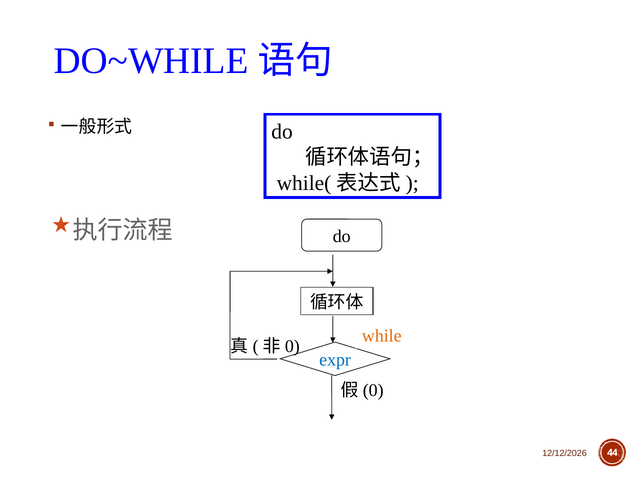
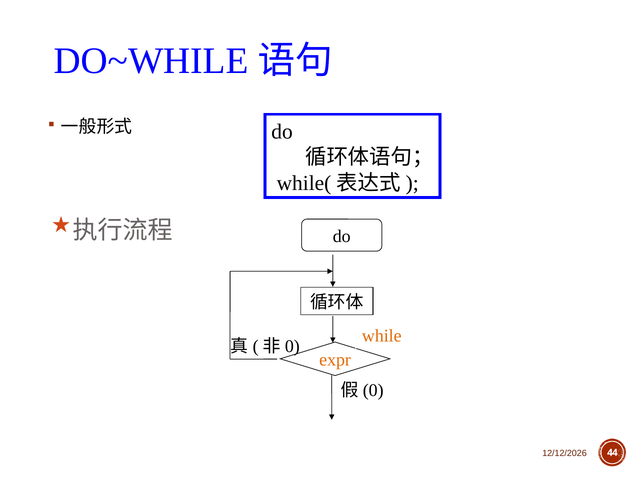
expr colour: blue -> orange (335, 360)
